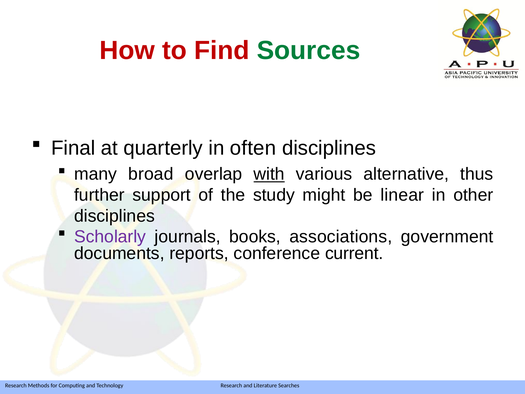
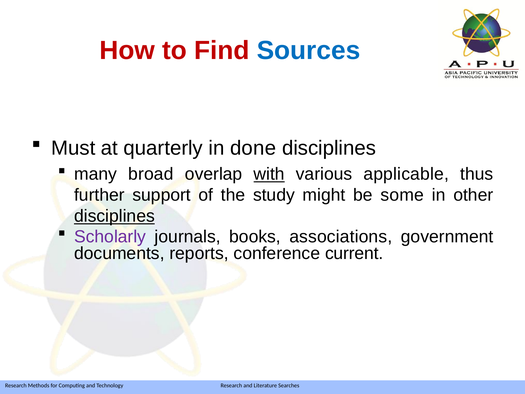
Sources colour: green -> blue (309, 50)
Final: Final -> Must (73, 148)
often: often -> done (253, 148)
alternative: alternative -> applicable (406, 174)
linear: linear -> some (402, 195)
disciplines underline: none -> present (114, 216)
